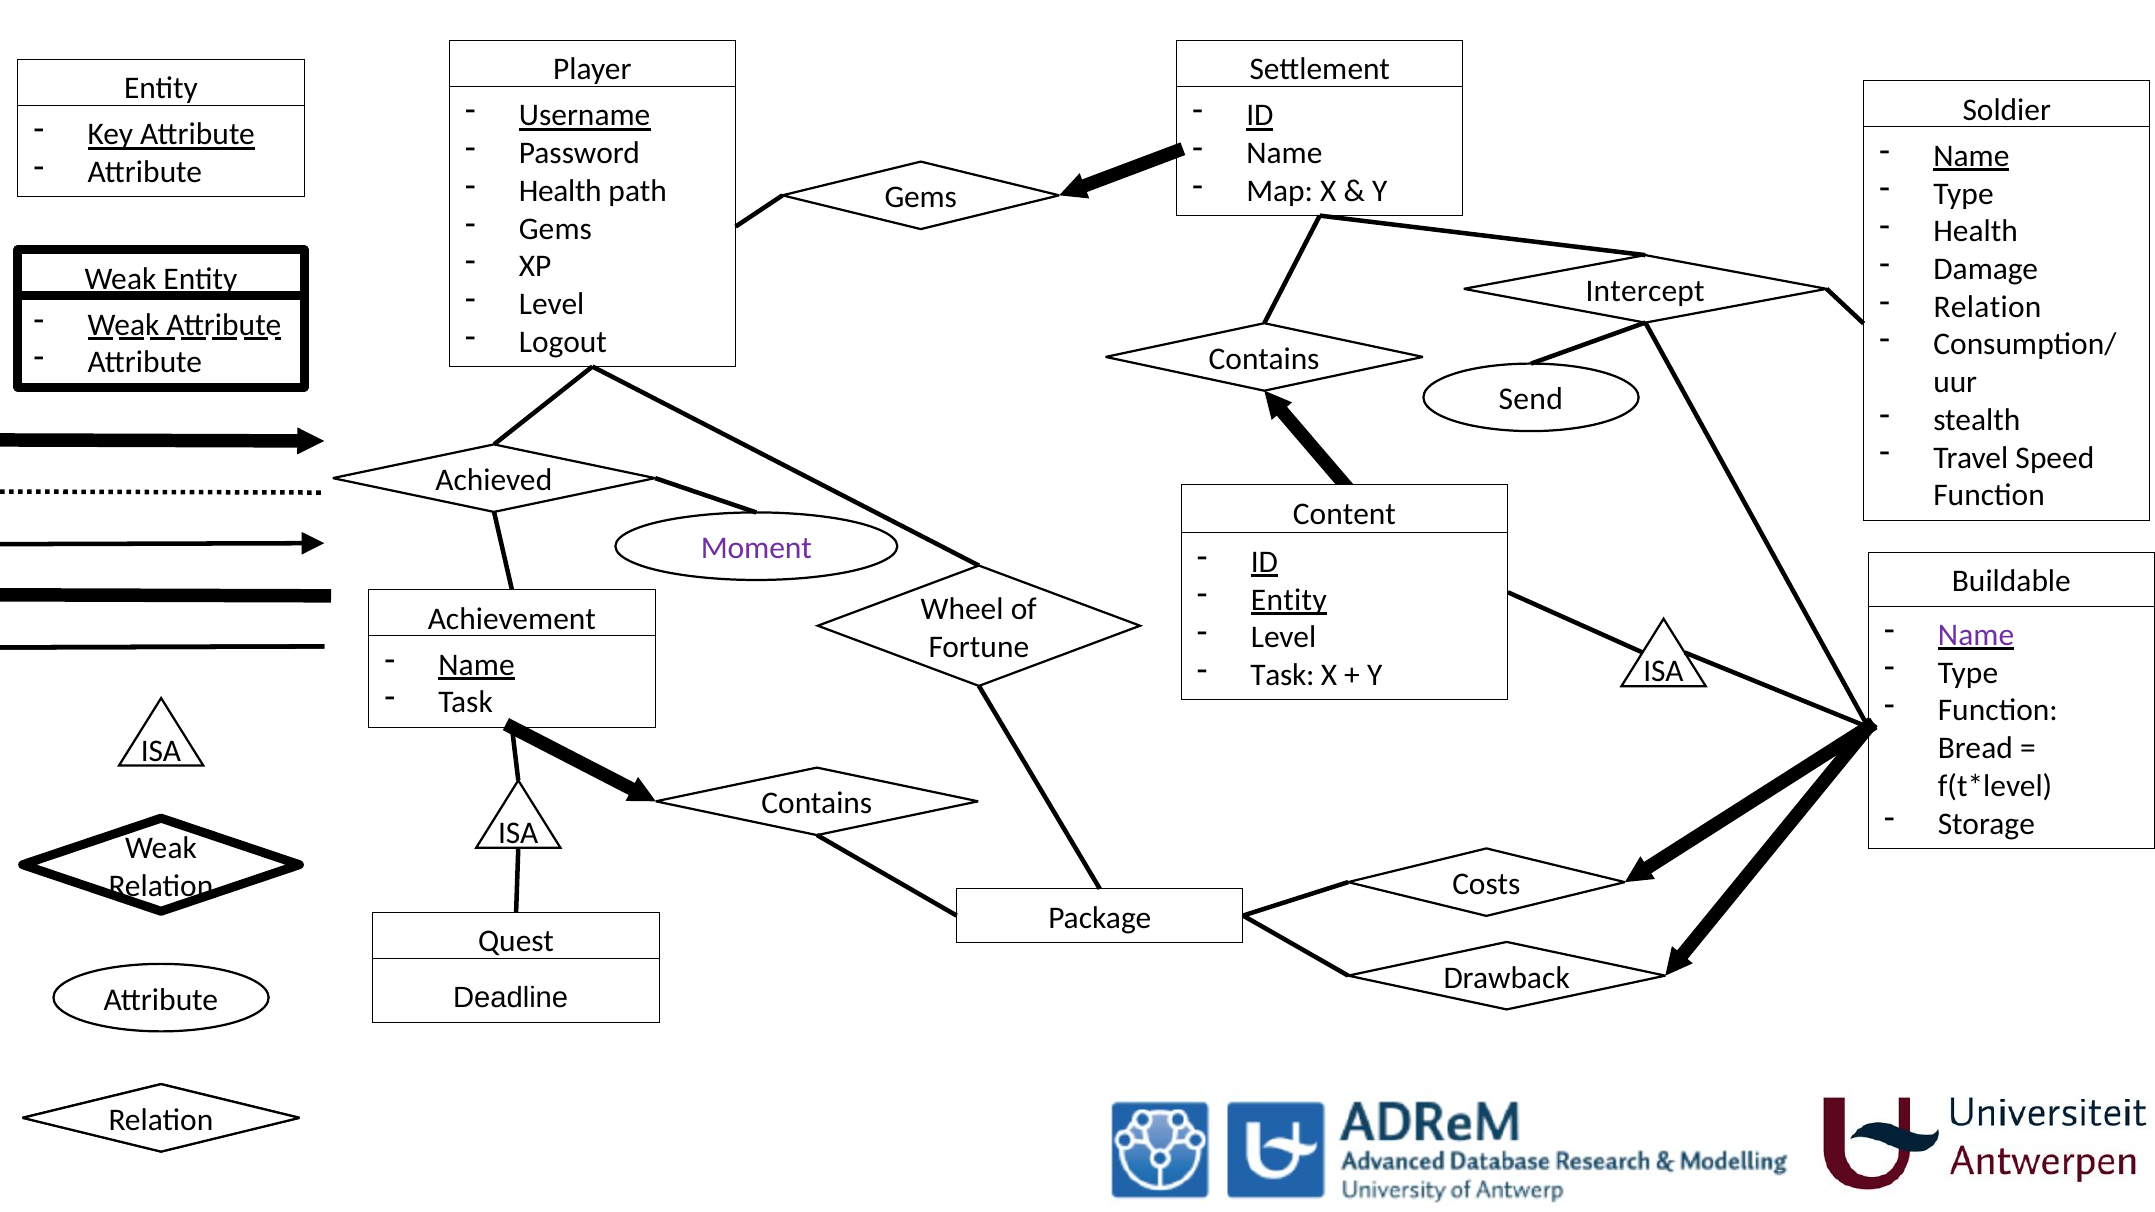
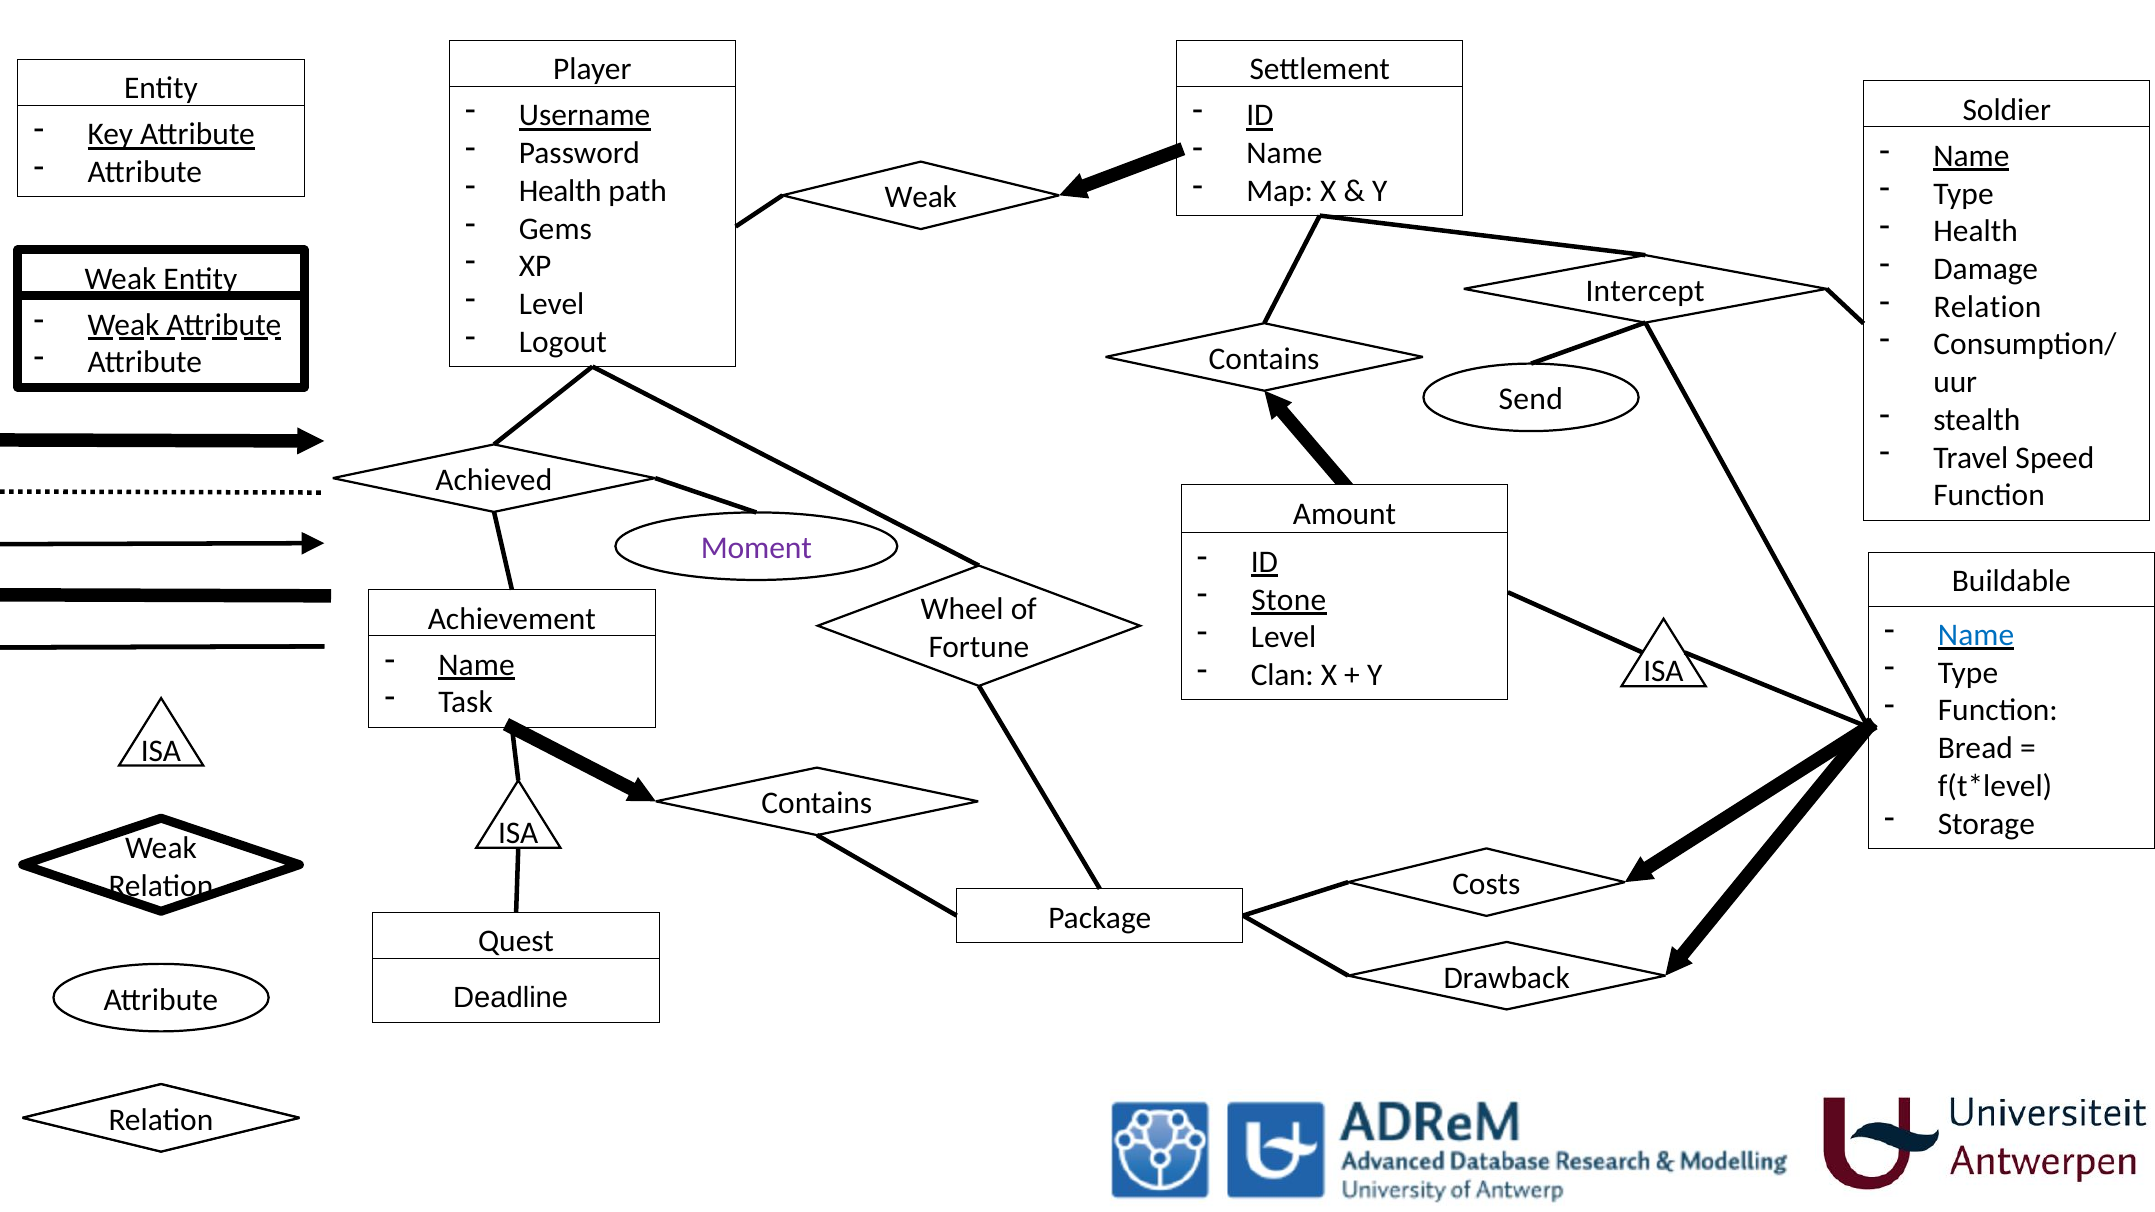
Gems: Gems -> Weak (921, 198)
Content: Content -> Amount (1344, 514)
Entity: Entity -> Stone (1289, 600)
Name colour: purple -> blue (1976, 635)
Task: Task -> Clan (1282, 675)
